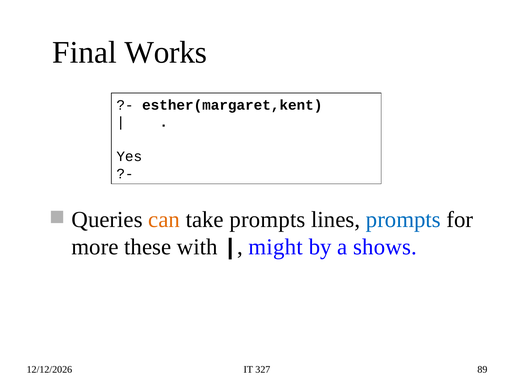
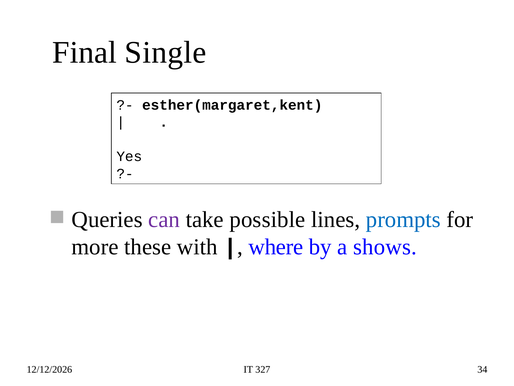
Works: Works -> Single (165, 53)
can colour: orange -> purple (164, 219)
take prompts: prompts -> possible (267, 219)
might: might -> where (276, 247)
89: 89 -> 34 (482, 369)
